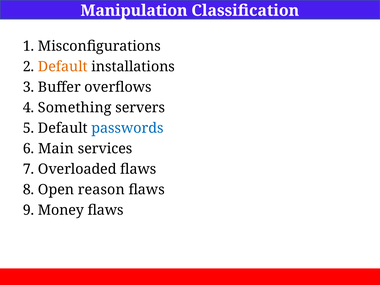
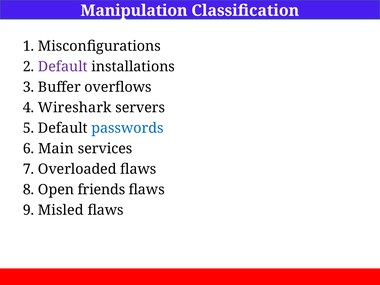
Default colour: orange -> purple (63, 67)
Something: Something -> Wireshark (75, 108)
reason: reason -> friends (101, 190)
Money: Money -> Misled (61, 210)
